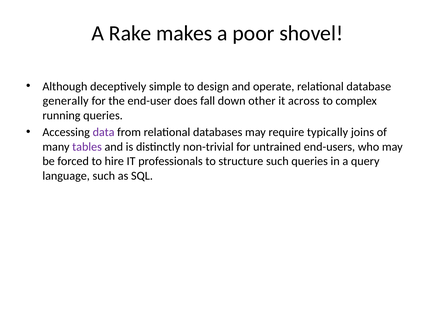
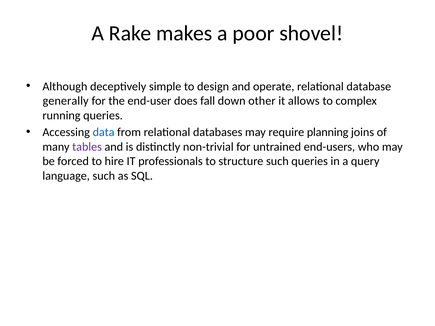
across: across -> allows (304, 101)
data colour: purple -> blue (104, 132)
typically: typically -> planning (328, 132)
